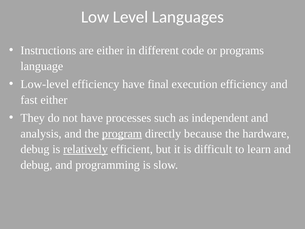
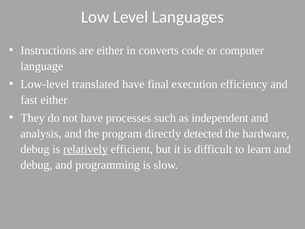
different: different -> converts (159, 50)
programs: programs -> computer (242, 50)
Low-level efficiency: efficiency -> translated (96, 84)
program underline: present -> none (122, 133)
because: because -> detected (203, 133)
